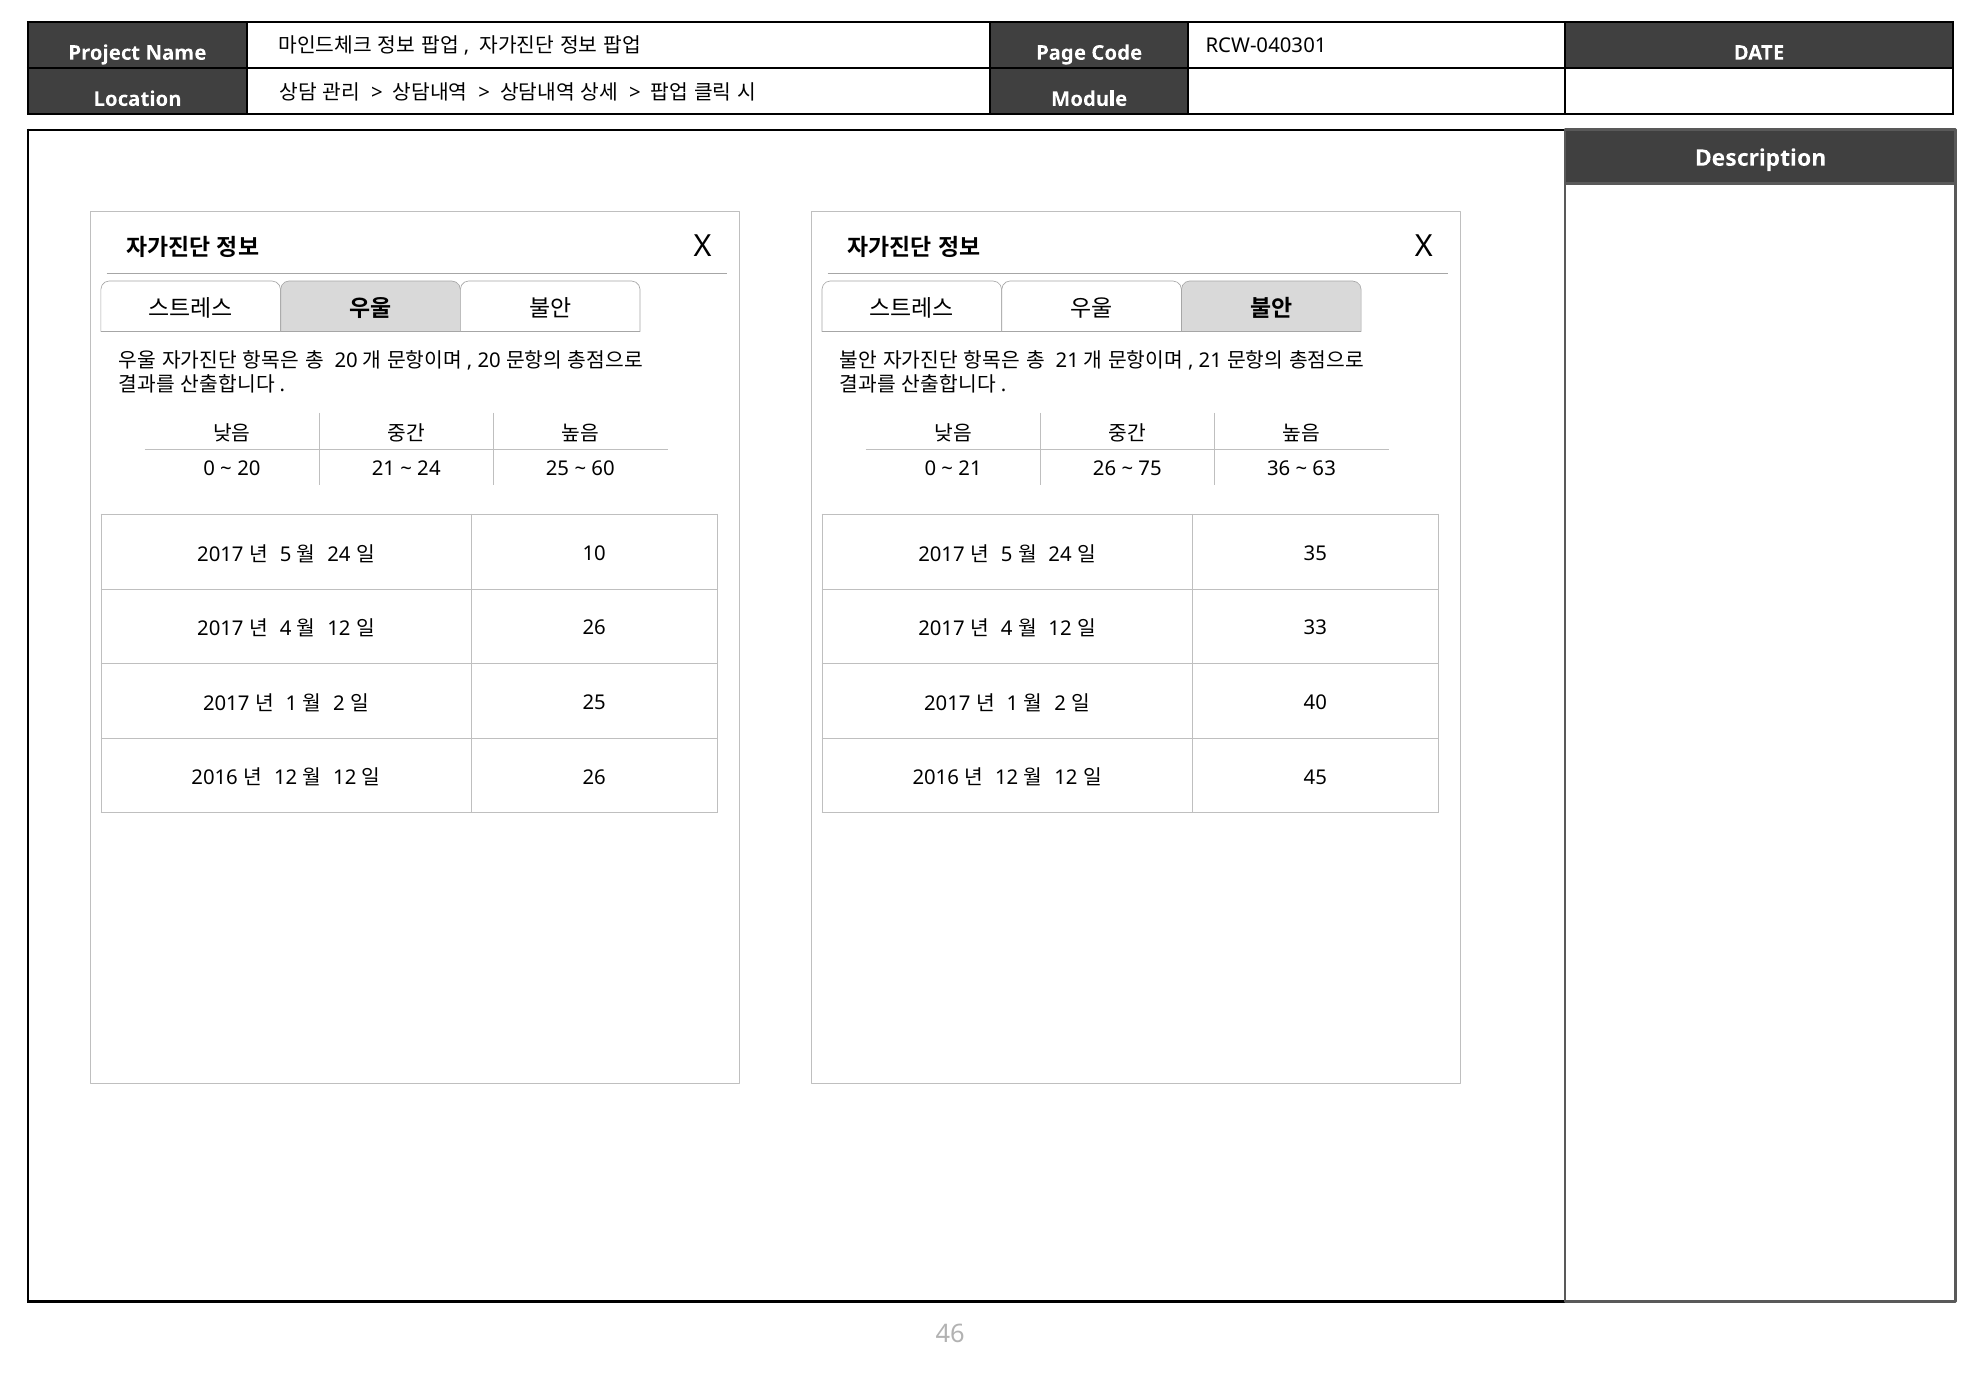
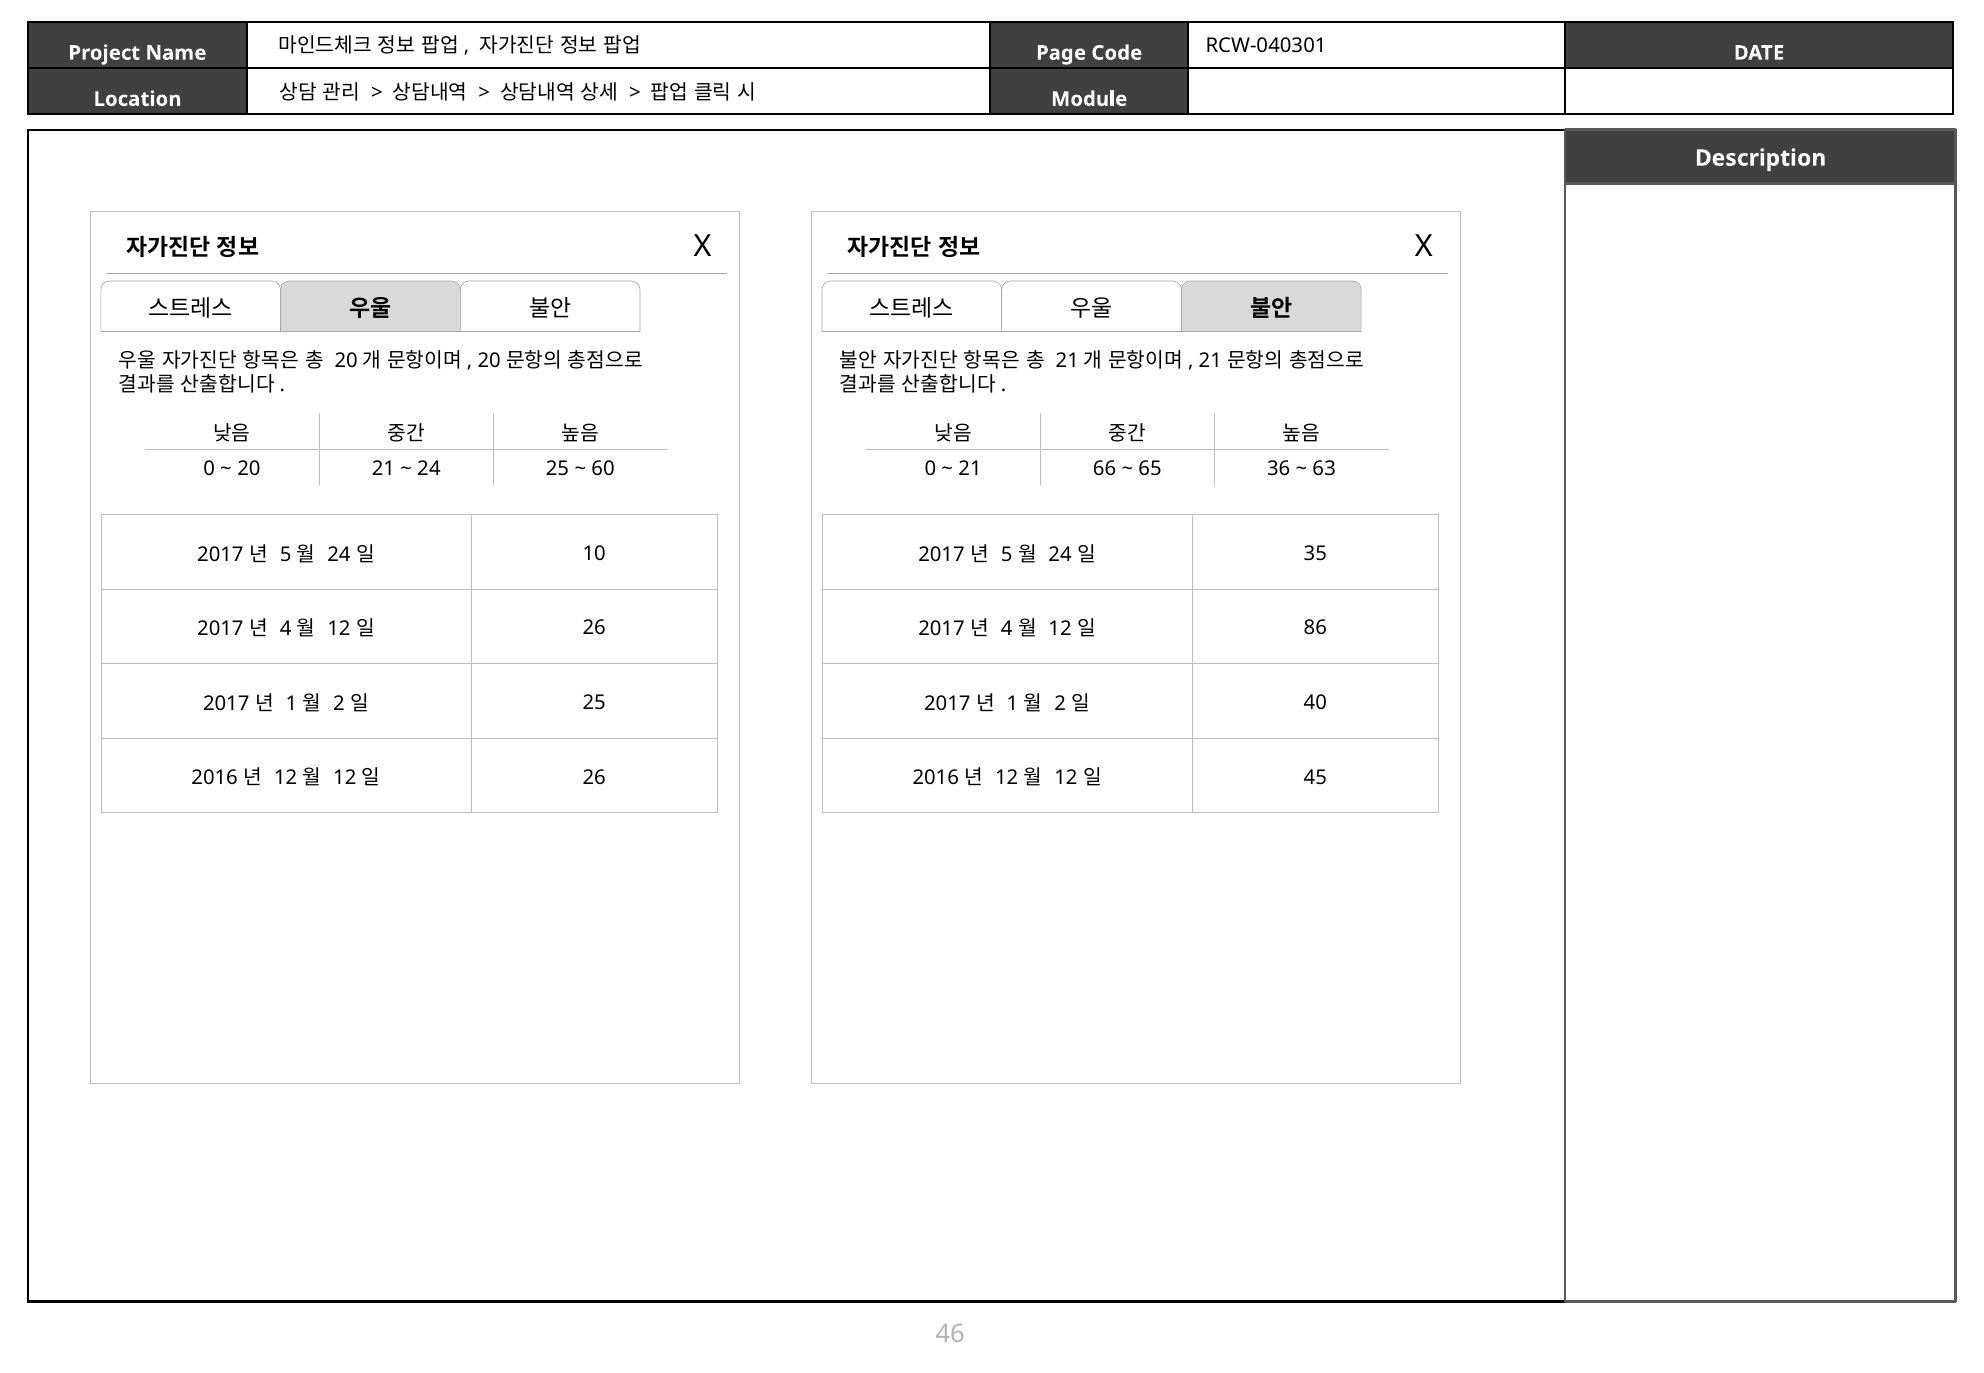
21 26: 26 -> 66 (1105, 469)
75: 75 -> 65 (1150, 469)
33: 33 -> 86 (1315, 628)
